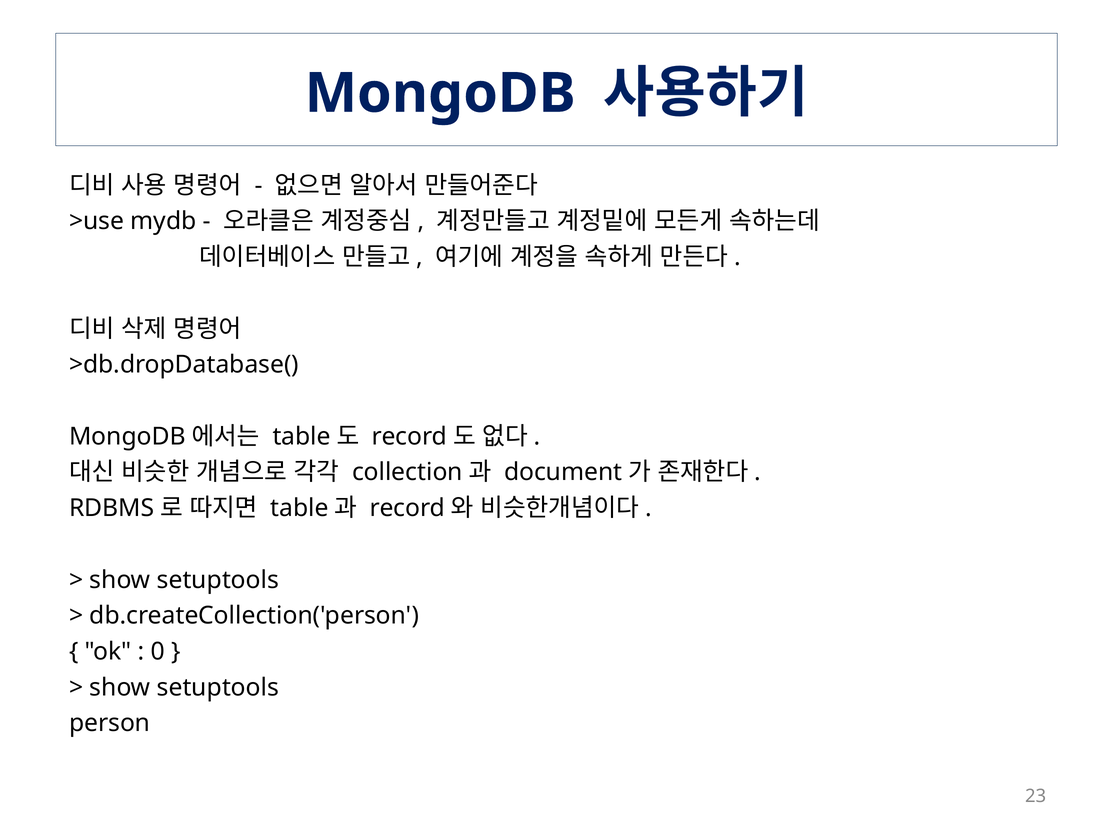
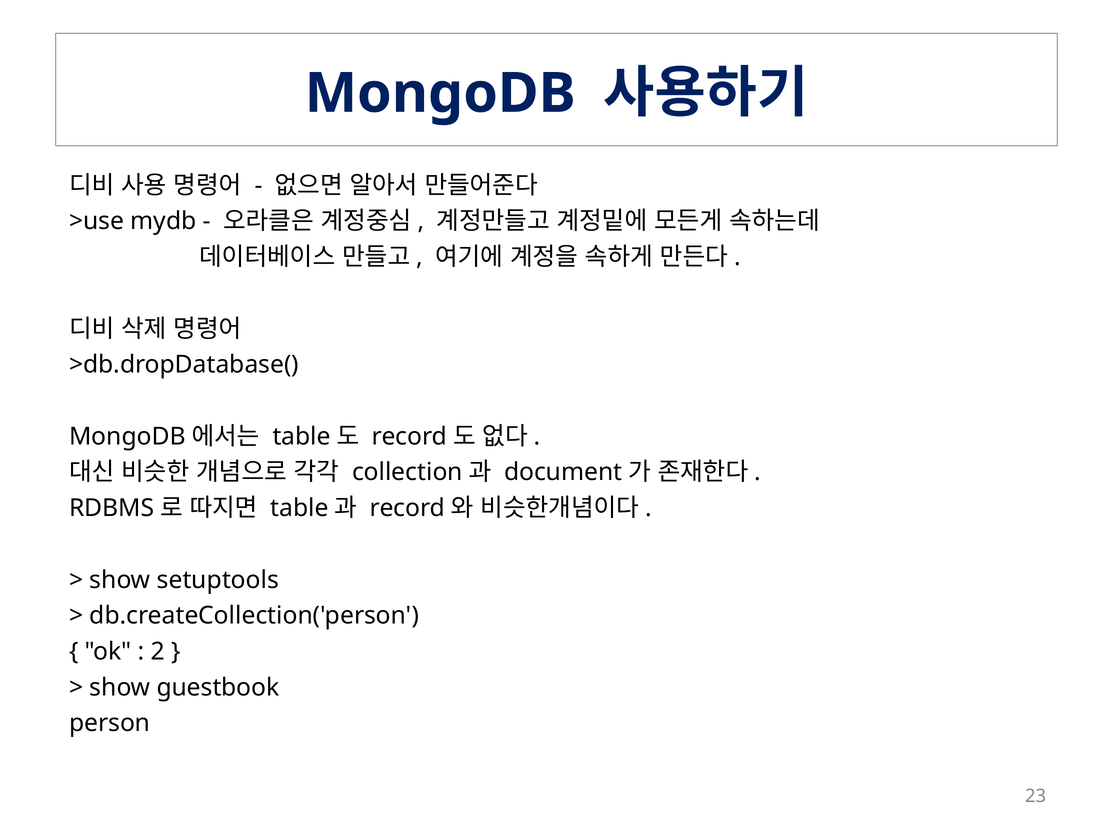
0: 0 -> 2 (158, 651)
setuptools: setuptools -> guestbook (218, 687)
